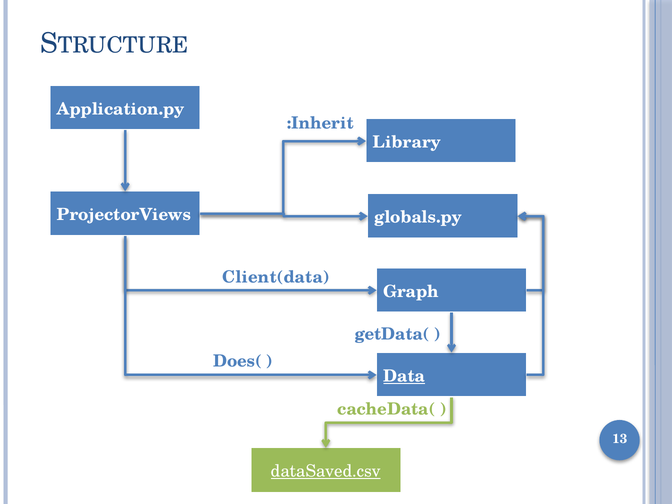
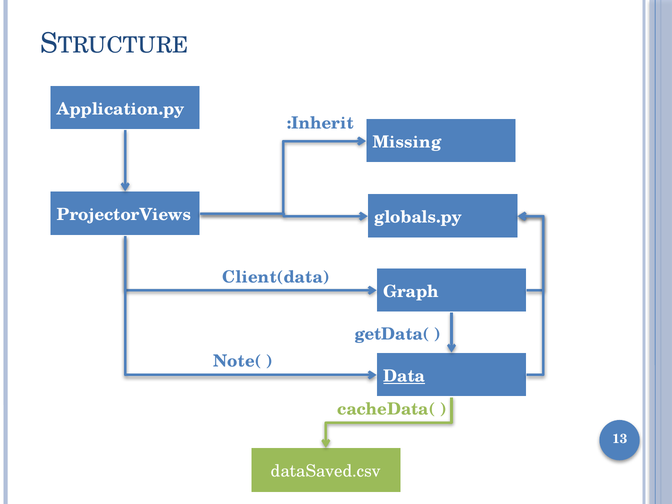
Library: Library -> Missing (407, 142)
Does(: Does( -> Note( (237, 361)
dataSaved.csv underline: present -> none (326, 471)
